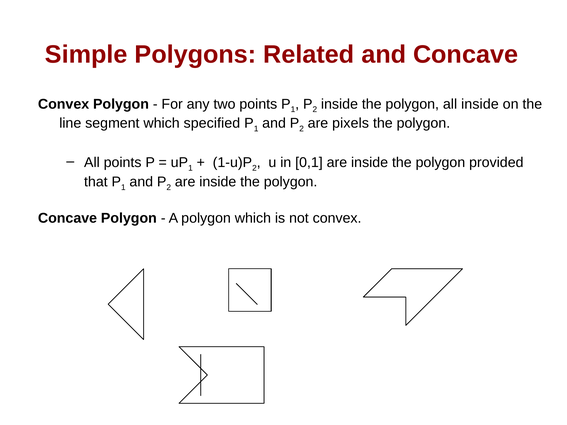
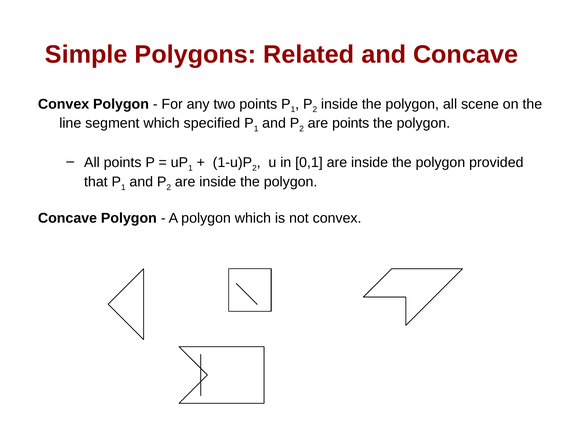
all inside: inside -> scene (480, 104)
are pixels: pixels -> points (351, 123)
